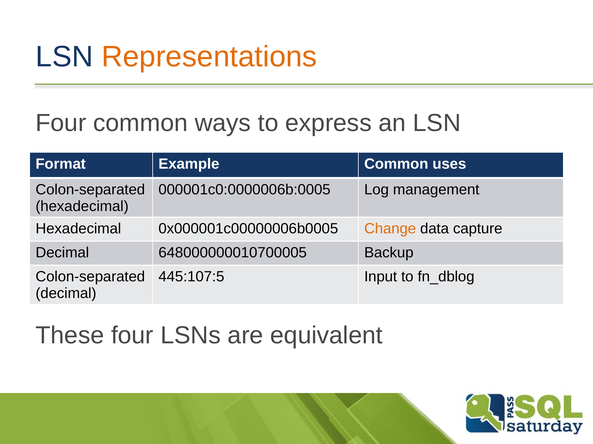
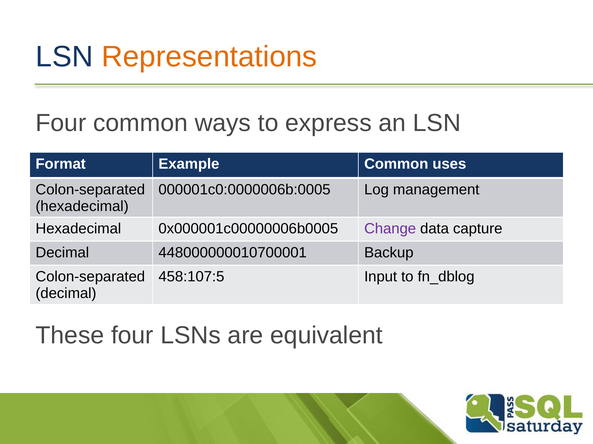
Change colour: orange -> purple (390, 229)
648000000010700005: 648000000010700005 -> 448000000010700001 (233, 253)
445:107:5: 445:107:5 -> 458:107:5 (191, 277)
